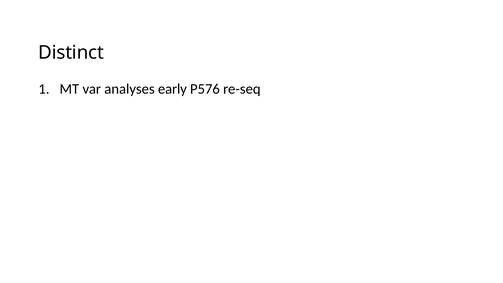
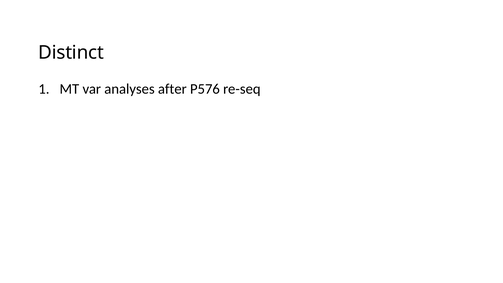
early: early -> after (172, 89)
